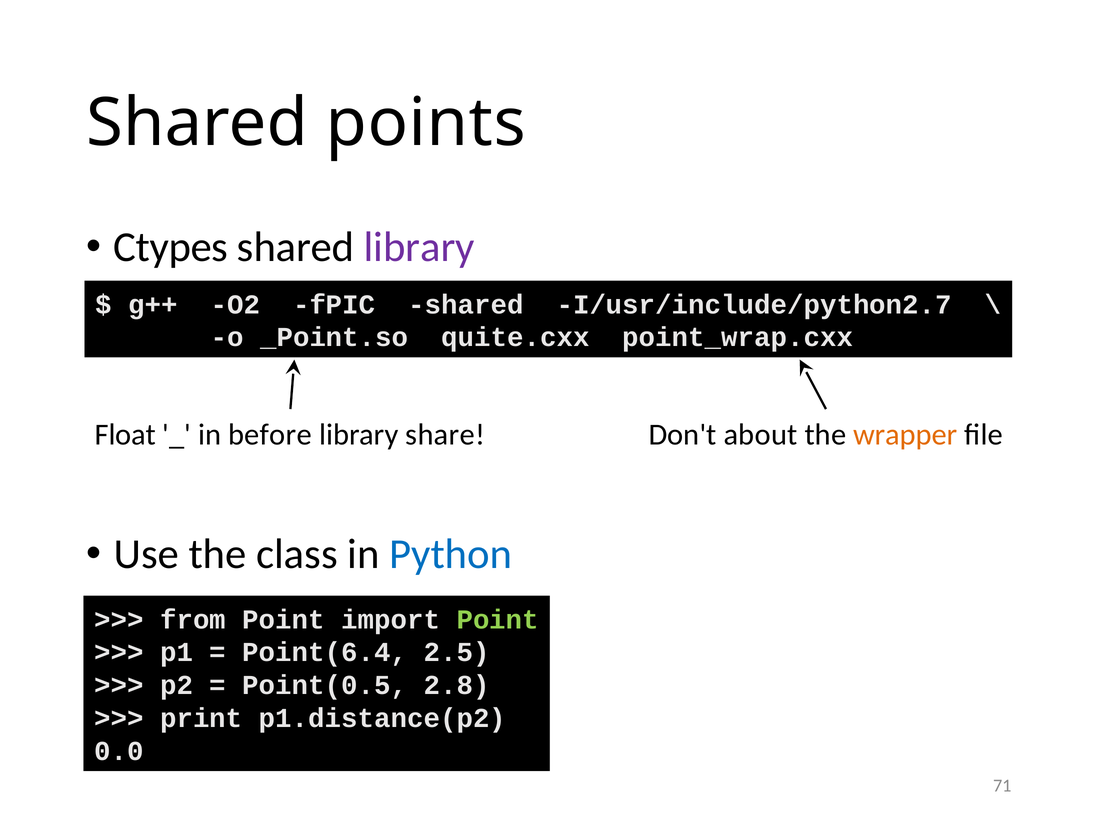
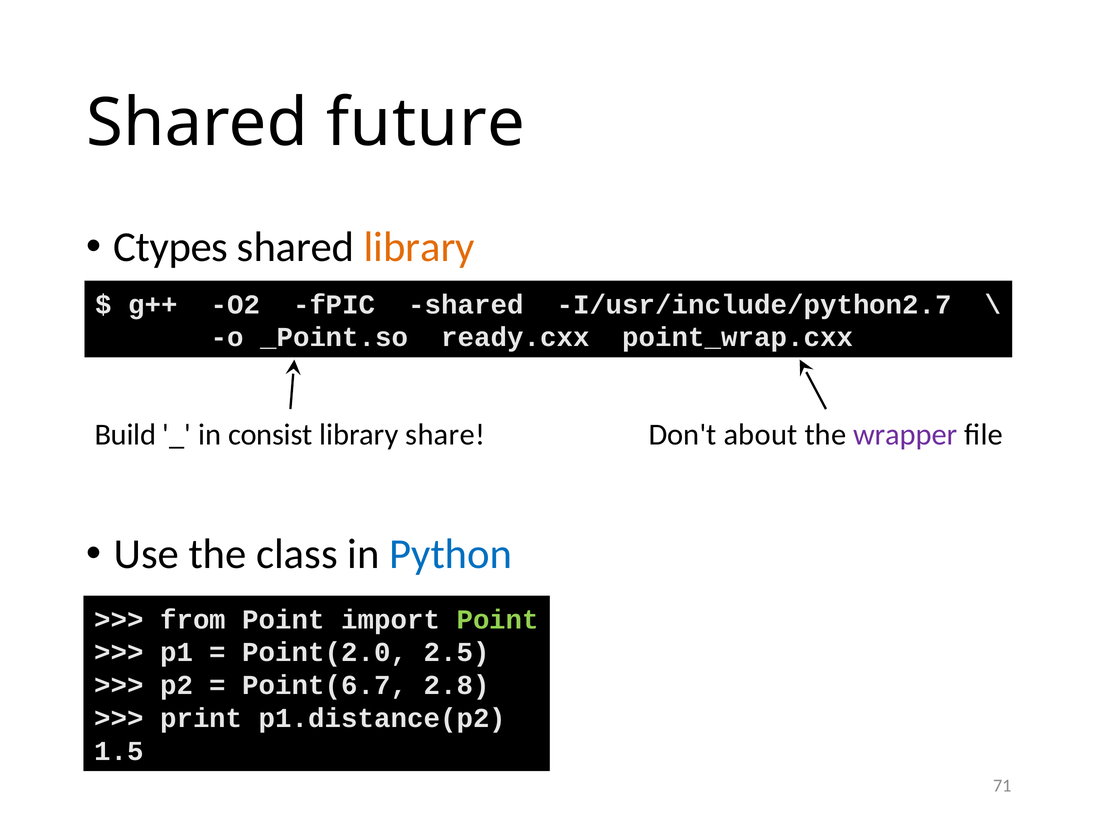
points: points -> future (426, 123)
library colour: purple -> orange (419, 248)
quite.cxx: quite.cxx -> ready.cxx (515, 338)
Float: Float -> Build (125, 435)
before: before -> consist (270, 435)
wrapper colour: orange -> purple (905, 435)
Point(6.4: Point(6.4 -> Point(2.0 (325, 653)
Point(0.5: Point(0.5 -> Point(6.7 (325, 686)
0.0: 0.0 -> 1.5 (119, 752)
